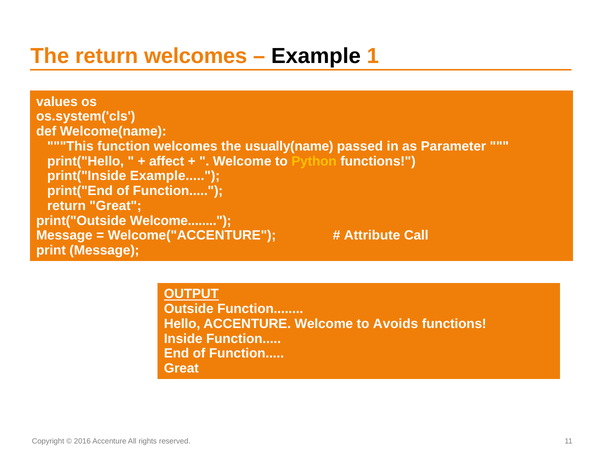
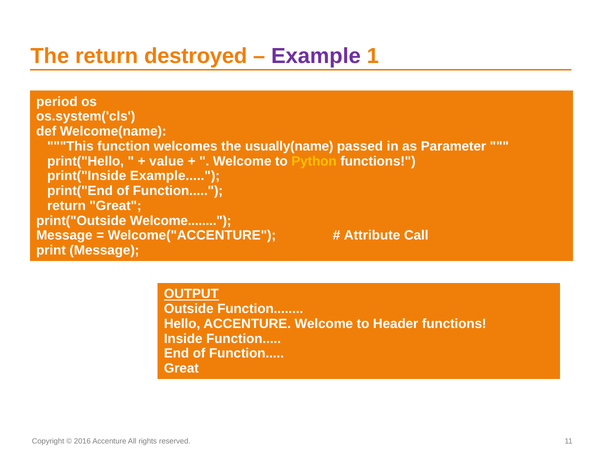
return welcomes: welcomes -> destroyed (196, 56)
Example colour: black -> purple (316, 56)
values: values -> period (57, 102)
affect: affect -> value (167, 161)
Avoids: Avoids -> Header (396, 324)
